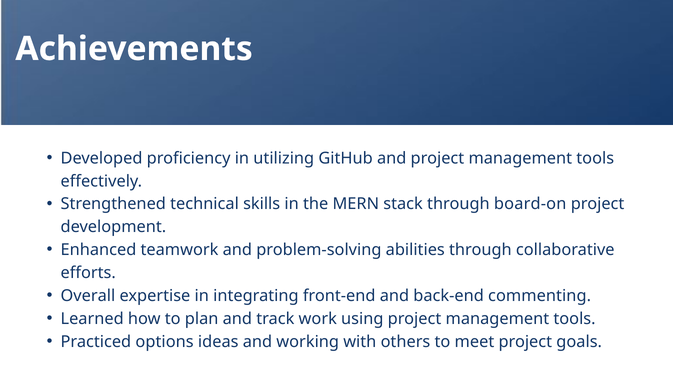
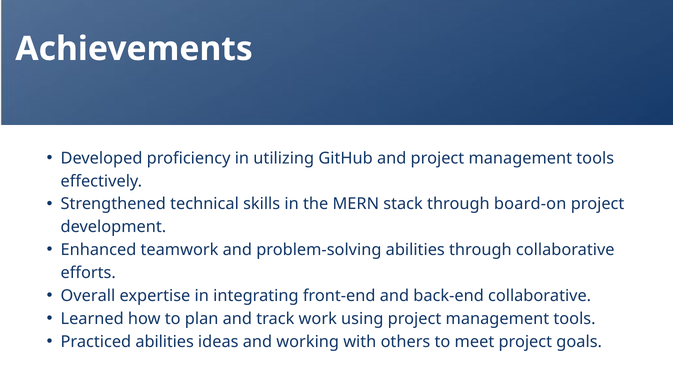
back-end commenting: commenting -> collaborative (540, 295)
Practiced options: options -> abilities (165, 341)
